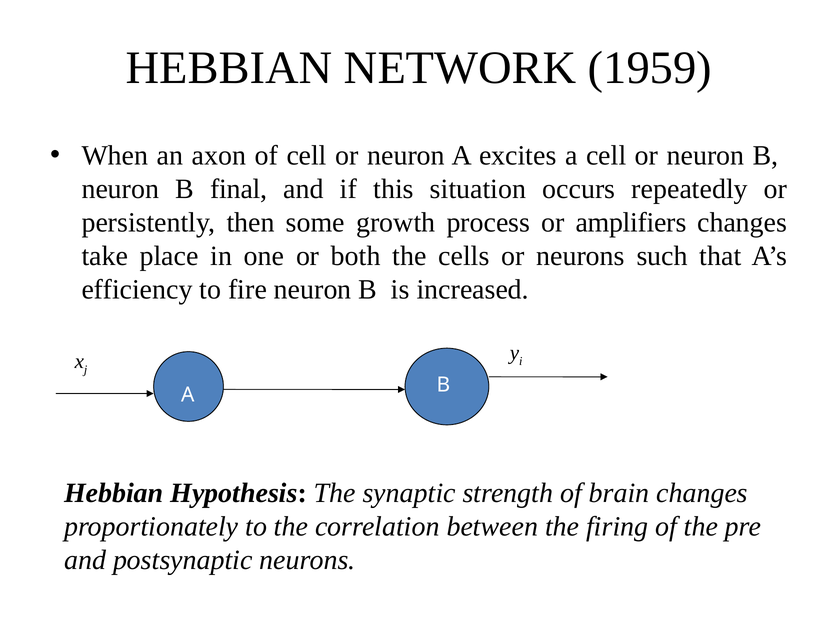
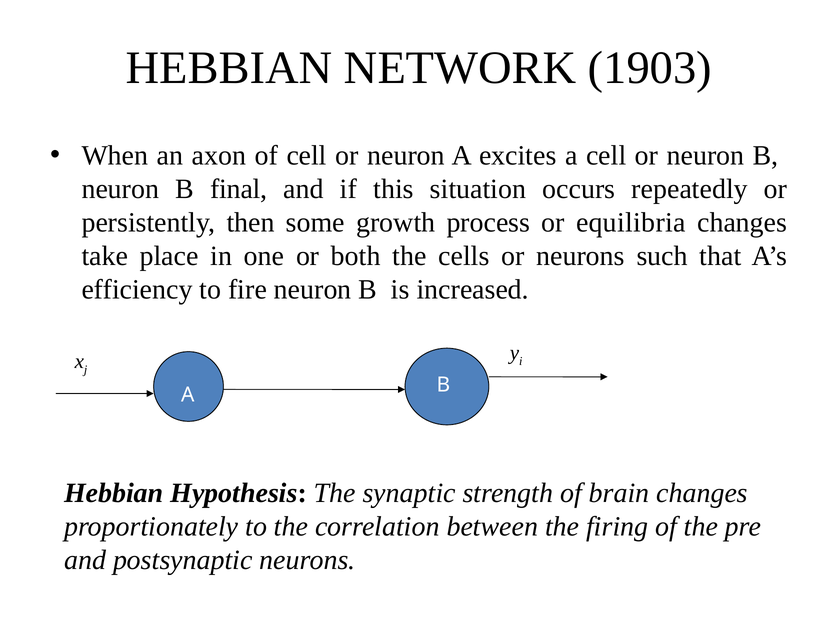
1959: 1959 -> 1903 (650, 68)
amplifiers: amplifiers -> equilibria (631, 223)
